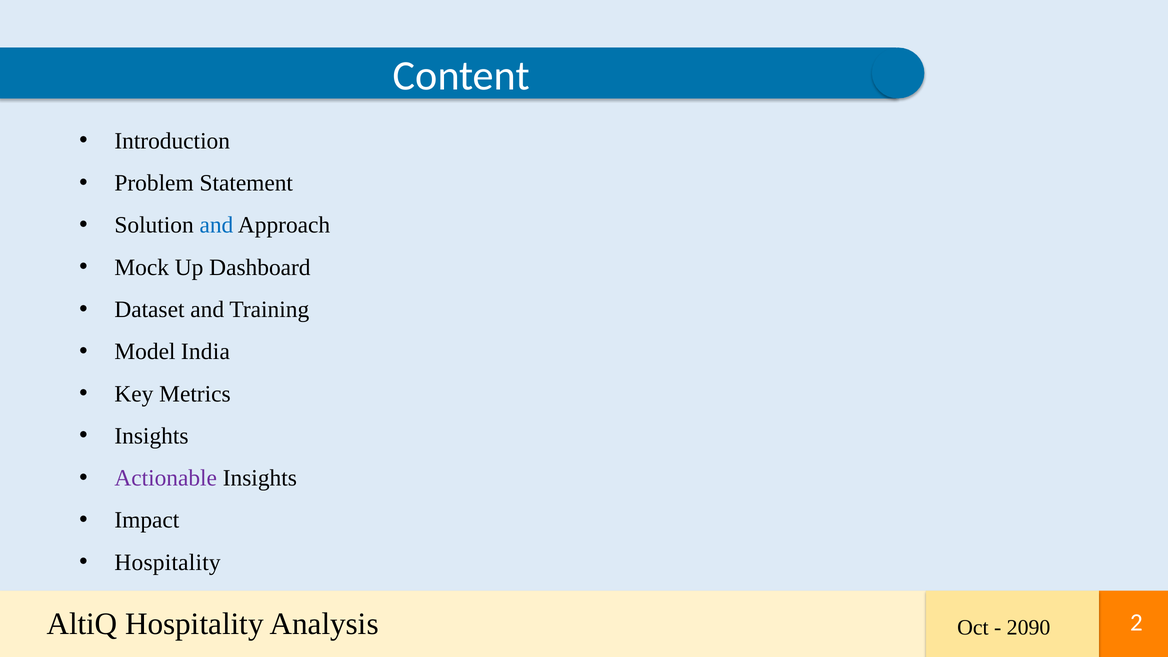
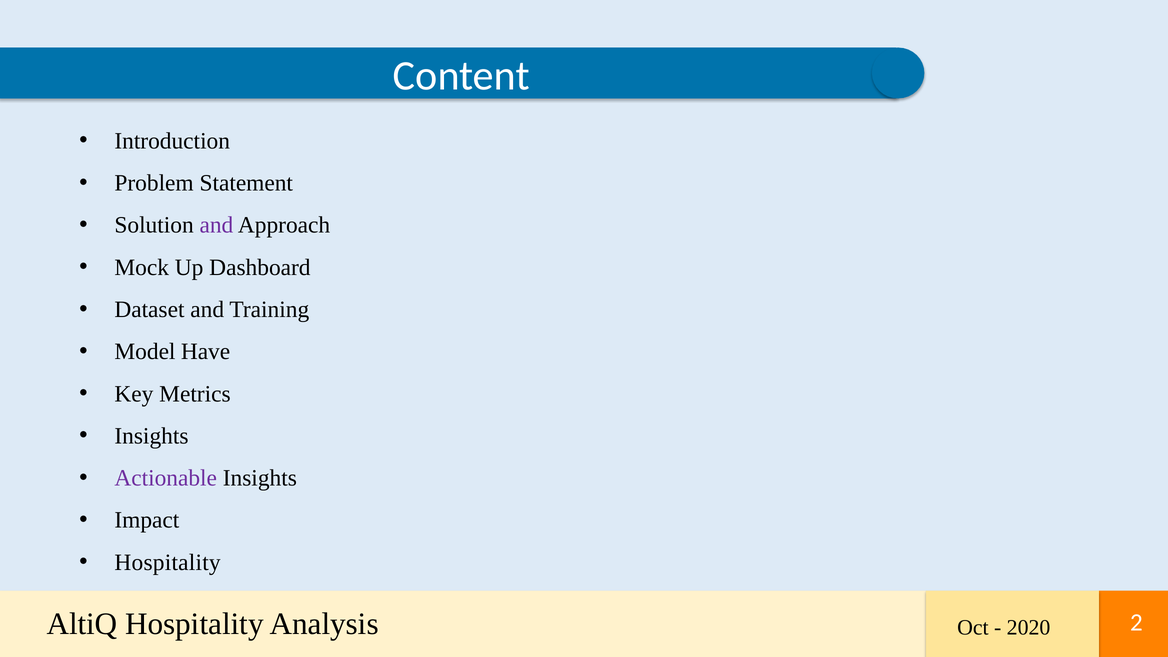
and colour: blue -> purple (216, 225)
India: India -> Have (206, 352)
2090: 2090 -> 2020 (1029, 627)
